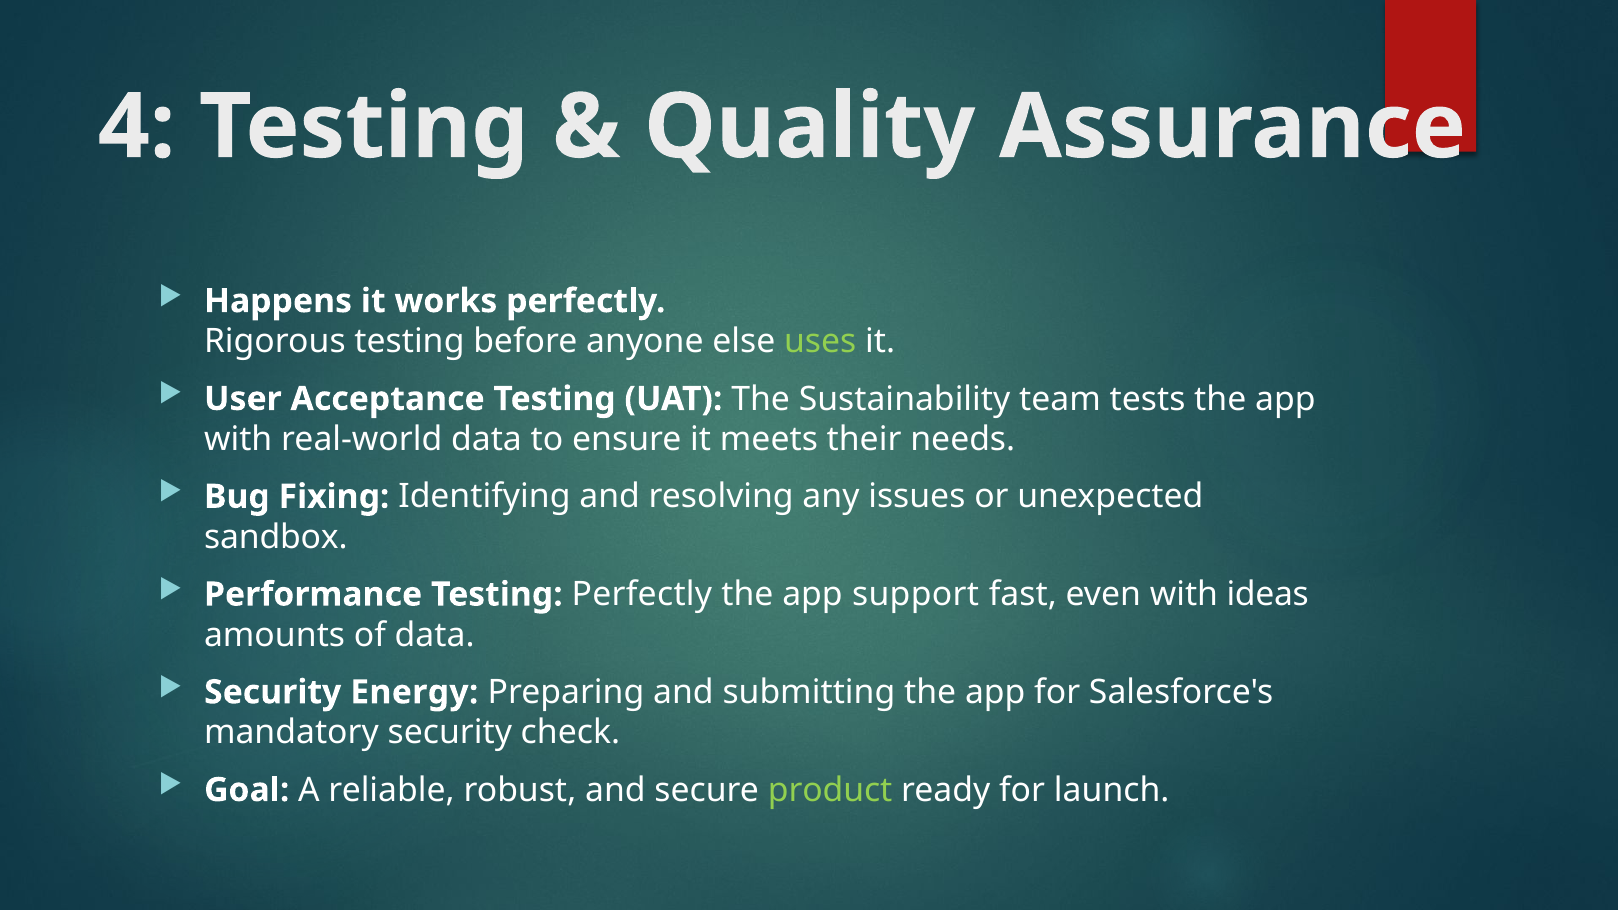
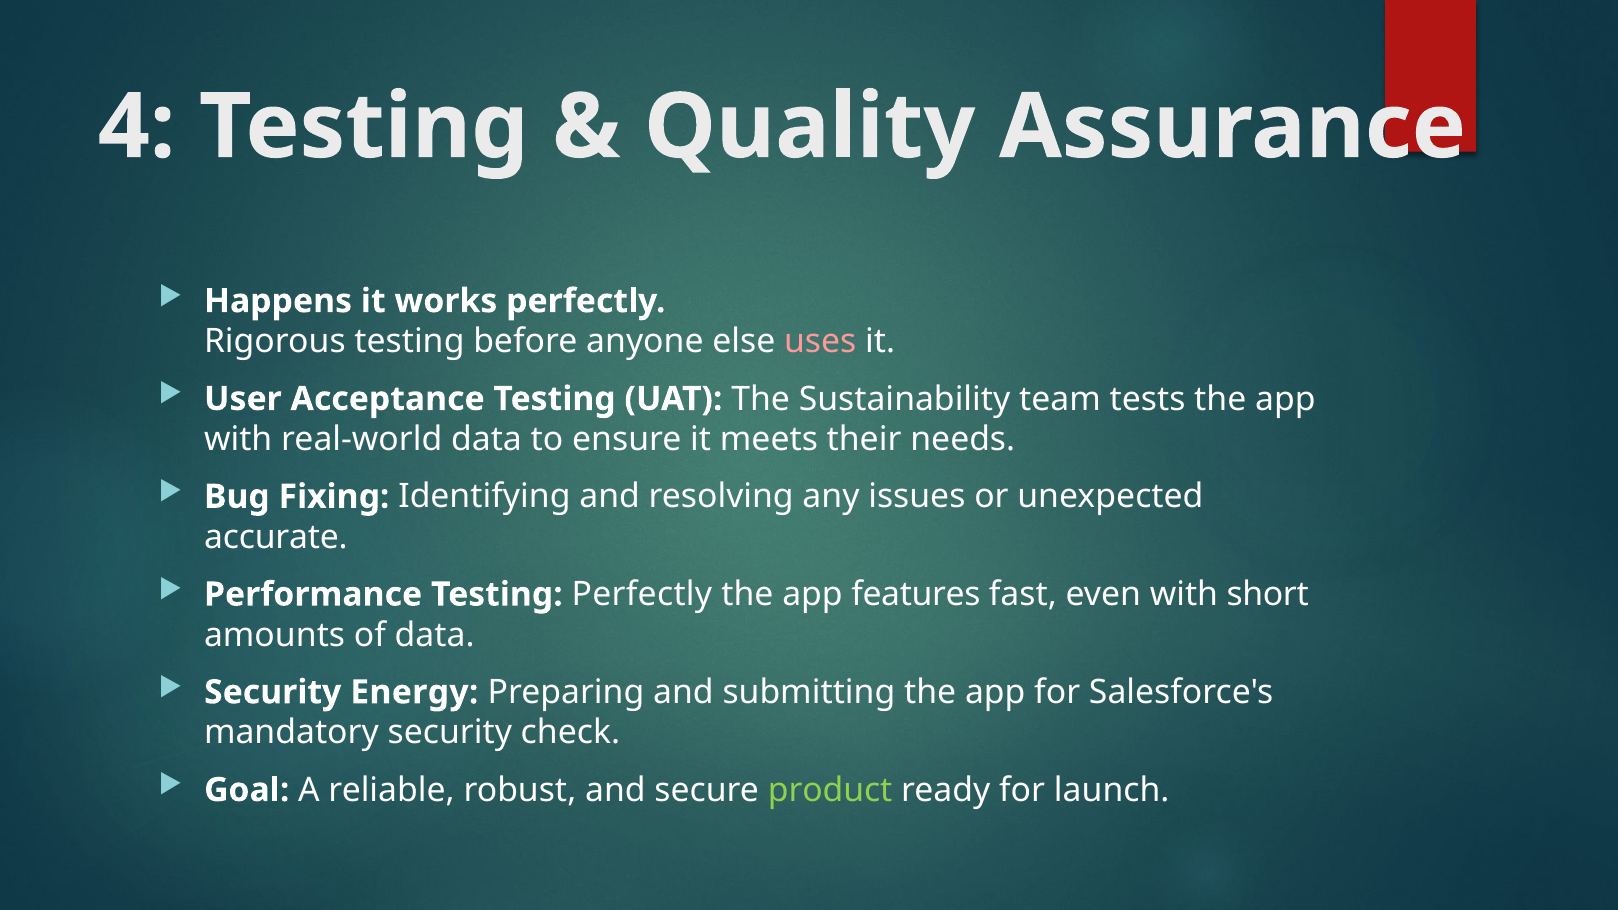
uses colour: light green -> pink (820, 342)
sandbox: sandbox -> accurate (276, 537)
support: support -> features (916, 595)
ideas: ideas -> short (1268, 595)
